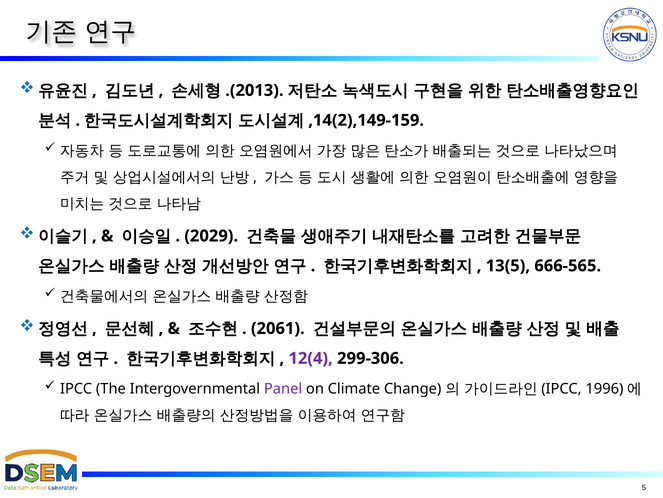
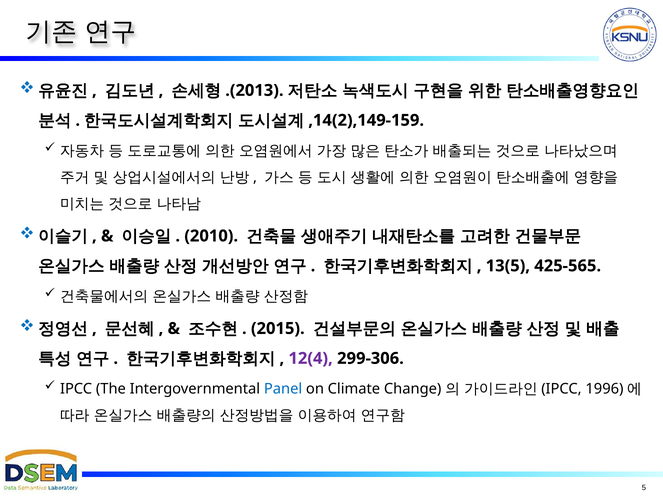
2029: 2029 -> 2010 (211, 236)
666-565: 666-565 -> 425-565 (568, 265)
2061: 2061 -> 2015 (278, 328)
Panel colour: purple -> blue (283, 388)
